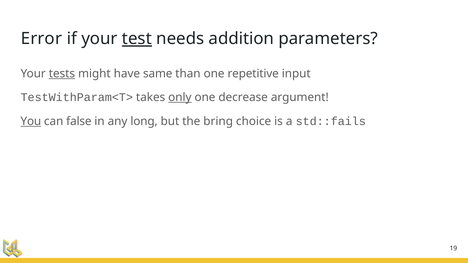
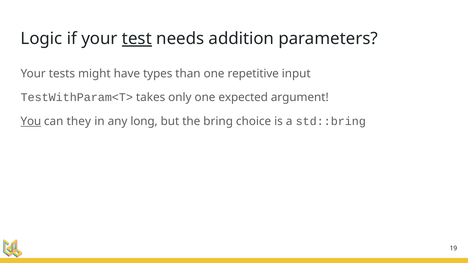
Error: Error -> Logic (42, 39)
tests underline: present -> none (62, 74)
same: same -> types (158, 74)
only underline: present -> none (180, 98)
decrease: decrease -> expected (243, 98)
false: false -> they (79, 121)
std::fails: std::fails -> std::bring (331, 121)
